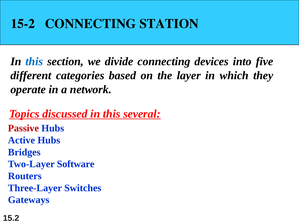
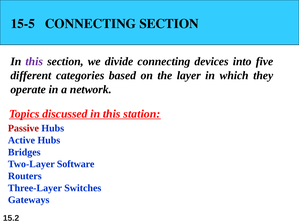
15-2: 15-2 -> 15-5 (23, 24)
CONNECTING STATION: STATION -> SECTION (169, 24)
this colour: blue -> purple (34, 62)
several: several -> station (142, 114)
